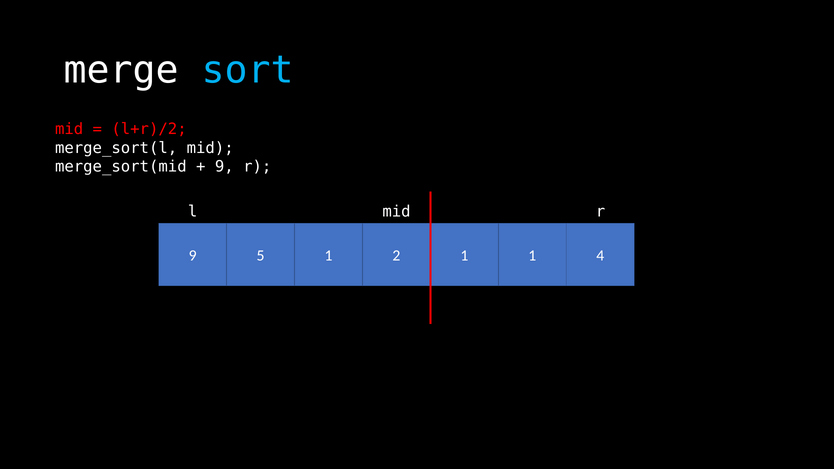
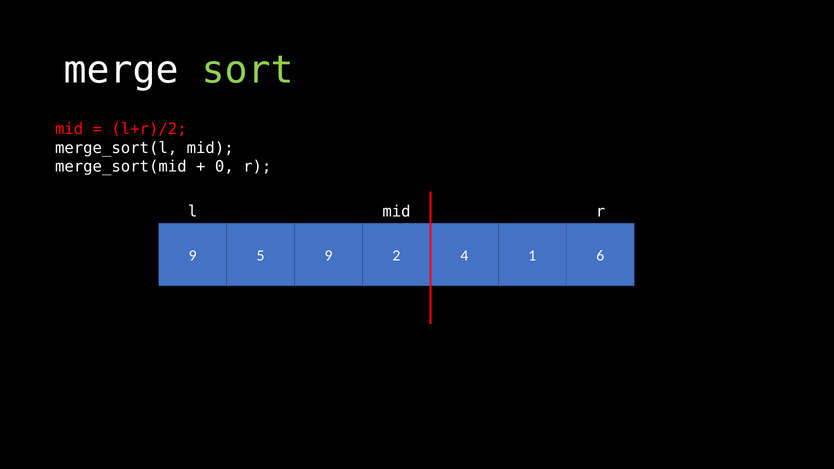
sort colour: light blue -> light green (248, 70)
9: 9 -> 0 (224, 167)
5 1: 1 -> 9 (328, 256)
2 1: 1 -> 4 (464, 256)
4: 4 -> 6 (600, 256)
